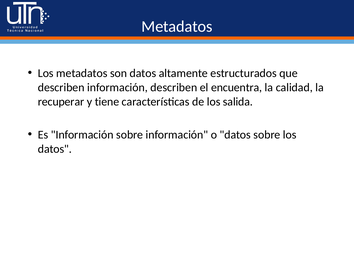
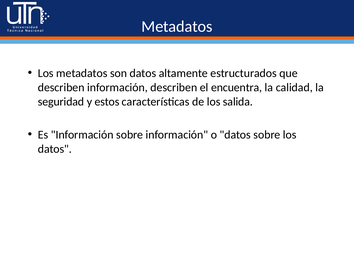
recuperar: recuperar -> seguridad (61, 101)
tiene: tiene -> estos (107, 101)
